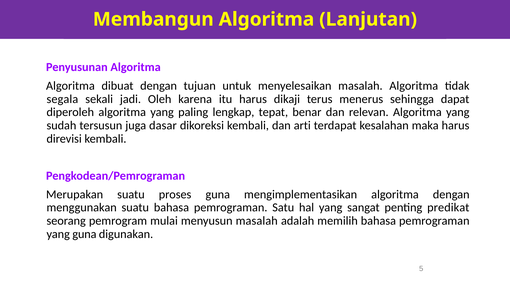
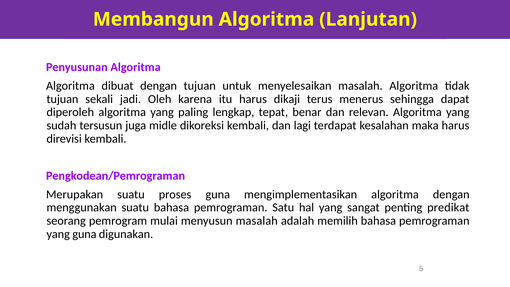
segala: segala -> tujuan (62, 99)
dasar: dasar -> midle (163, 125)
arti: arti -> lagi (302, 125)
